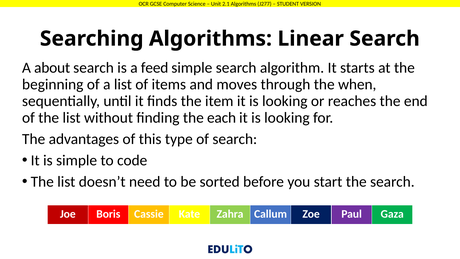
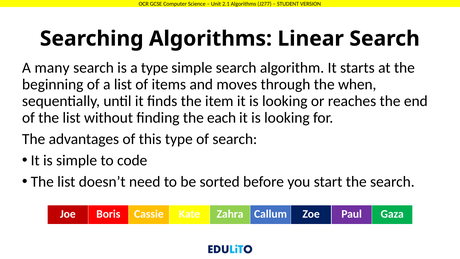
about: about -> many (52, 68)
a feed: feed -> type (155, 68)
